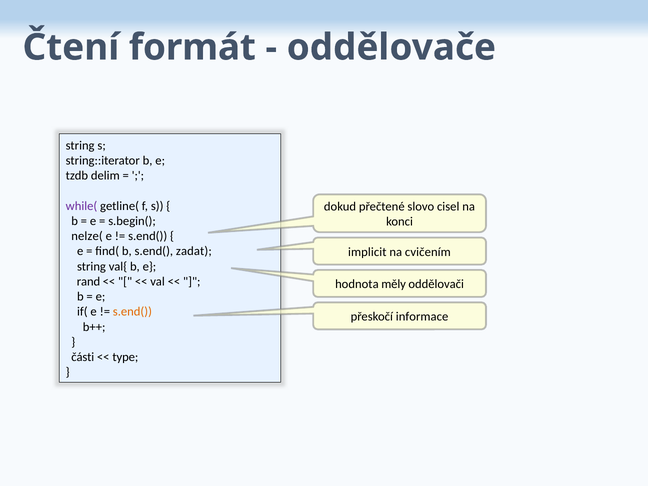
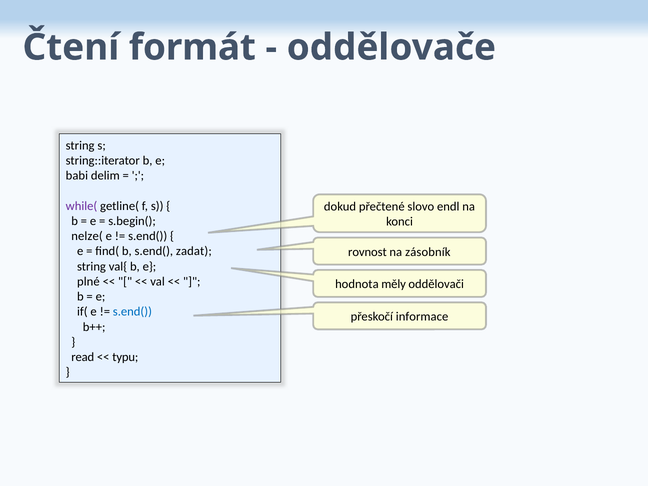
tzdb: tzdb -> babi (77, 176)
cisel: cisel -> endl (448, 207)
implicit: implicit -> rovnost (367, 252)
cvičením: cvičením -> zásobník (428, 252)
rand: rand -> plné (88, 282)
s.end( colour: orange -> blue (132, 312)
části: části -> read (83, 357)
type: type -> typu (125, 357)
